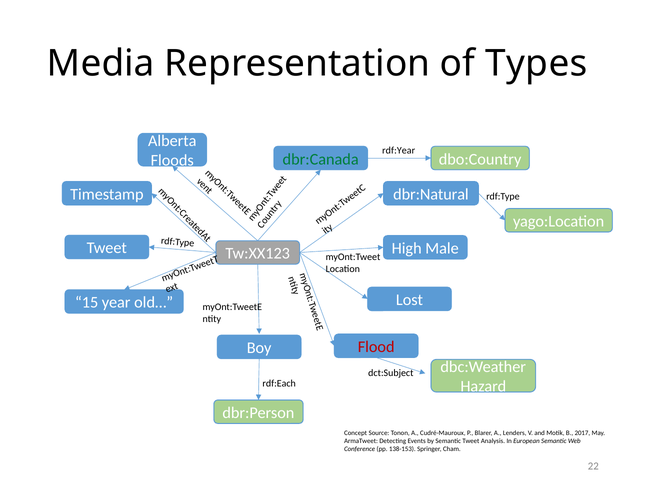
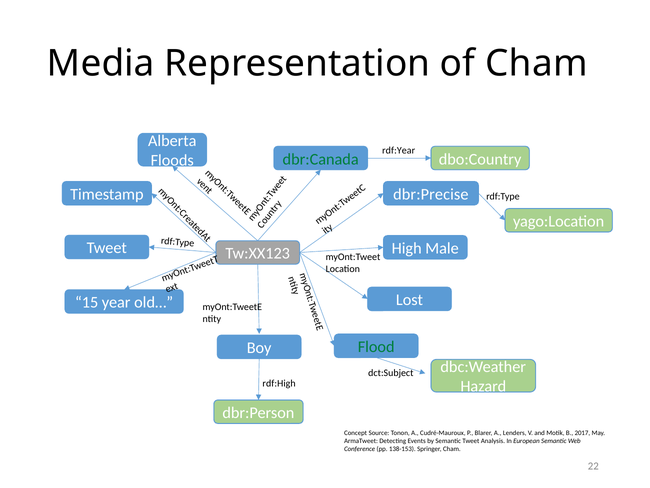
of Types: Types -> Cham (536, 63)
dbr:Natural: dbr:Natural -> dbr:Precise (431, 194)
Flood colour: red -> green (376, 347)
rdf:Each: rdf:Each -> rdf:High (279, 383)
